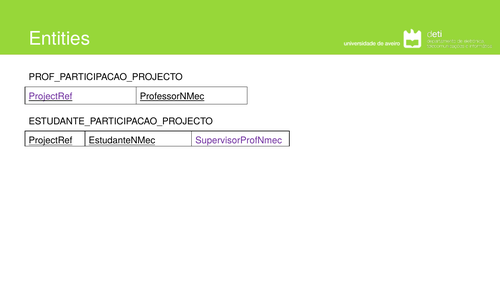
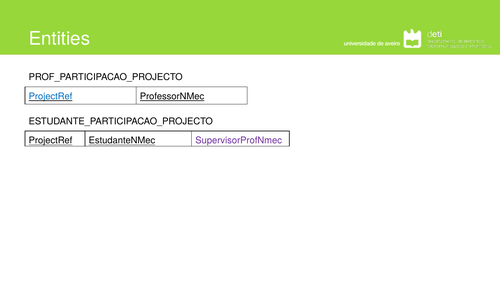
ProjectRef colour: purple -> blue (51, 97)
